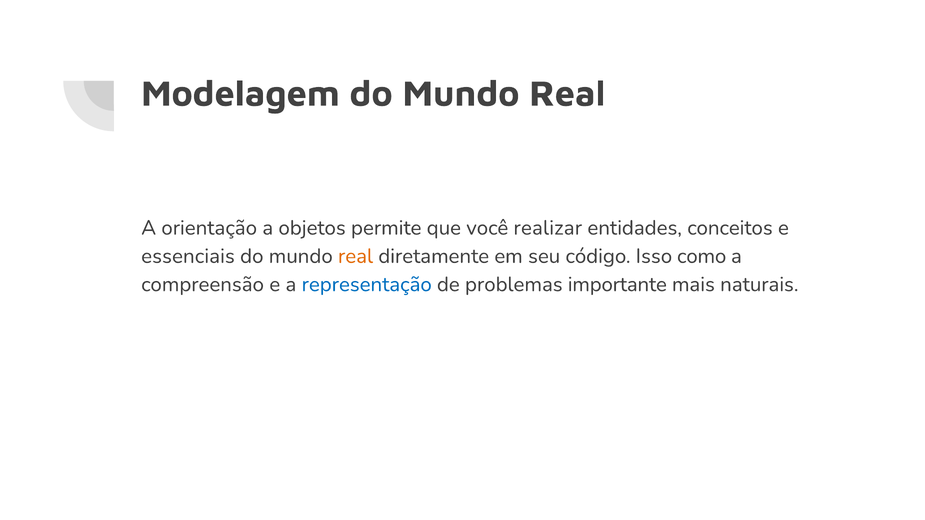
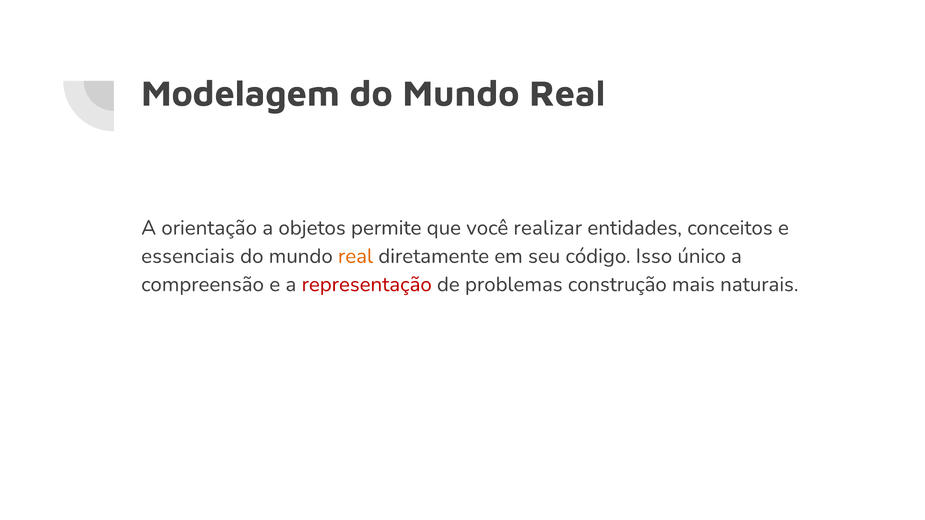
como: como -> único (702, 256)
representação colour: blue -> red (367, 285)
importante: importante -> construção (617, 285)
